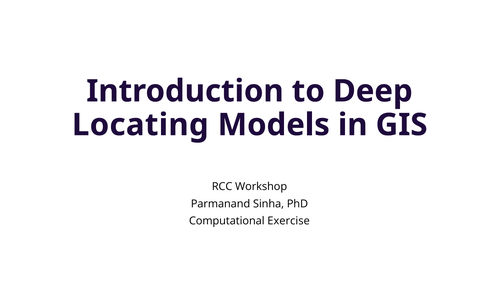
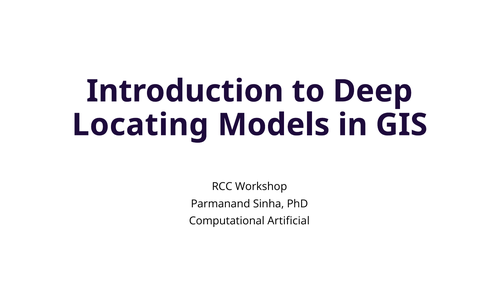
Exercise: Exercise -> Artificial (289, 220)
